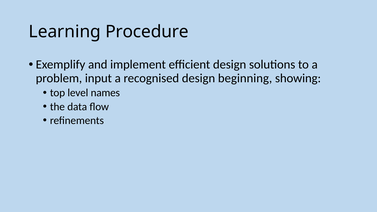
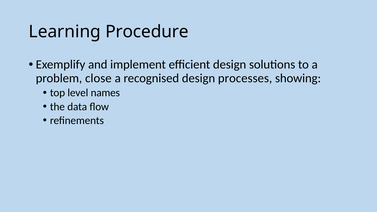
input: input -> close (98, 78)
beginning: beginning -> processes (245, 78)
